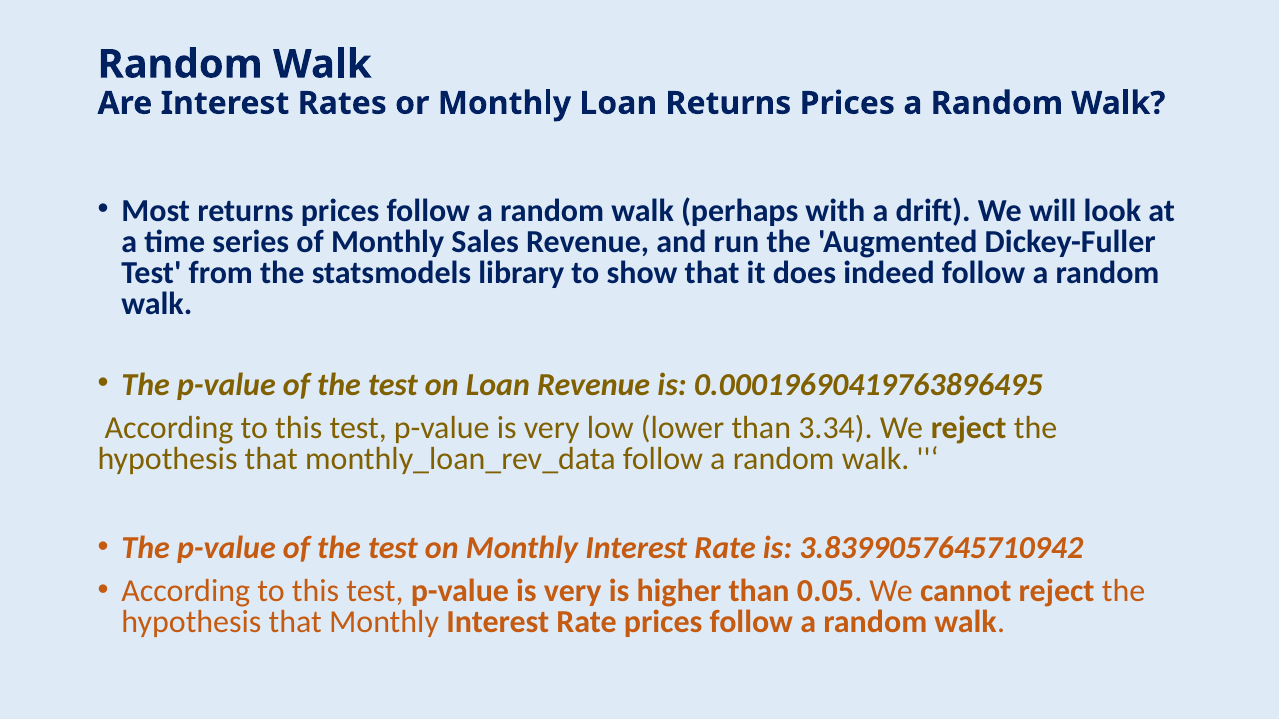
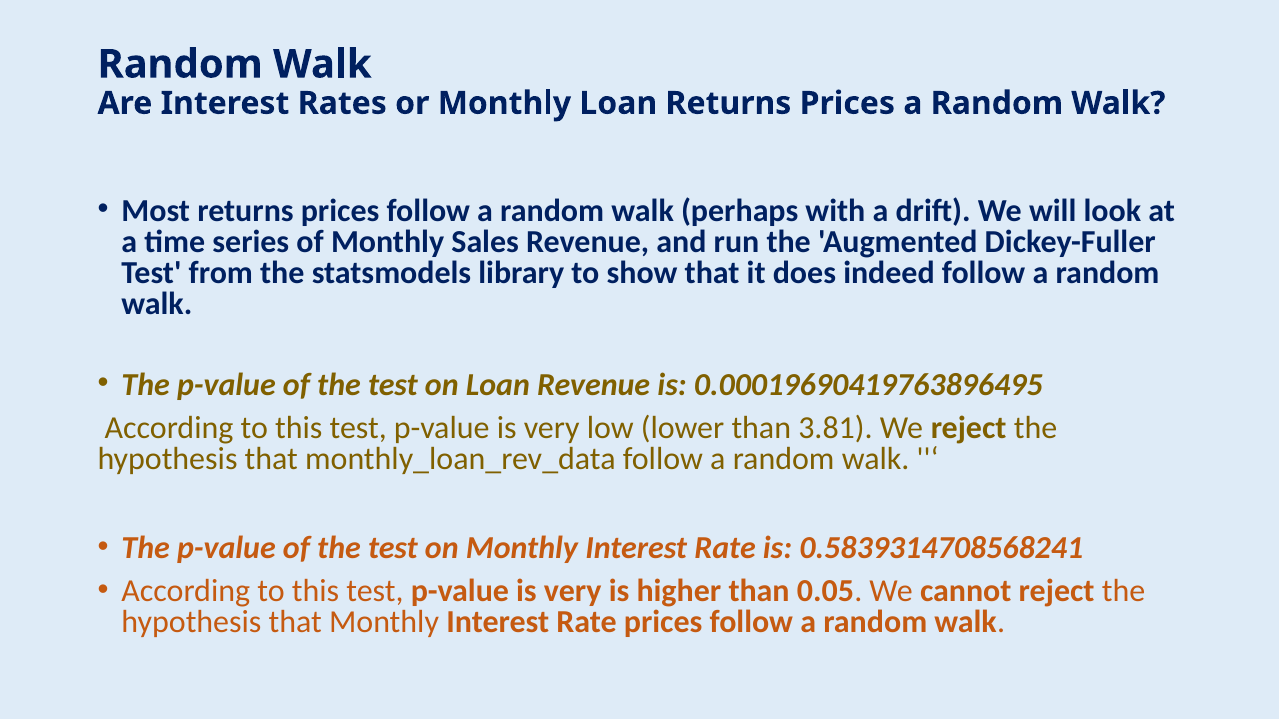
3.34: 3.34 -> 3.81 (835, 428)
3.8399057645710942: 3.8399057645710942 -> 0.5839314708568241 (941, 548)
